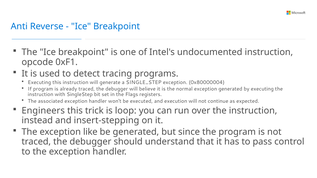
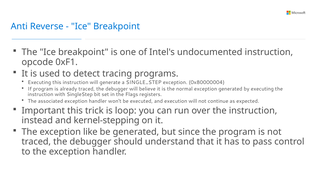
Engineers: Engineers -> Important (43, 111)
insert-stepping: insert-stepping -> kernel-stepping (107, 121)
